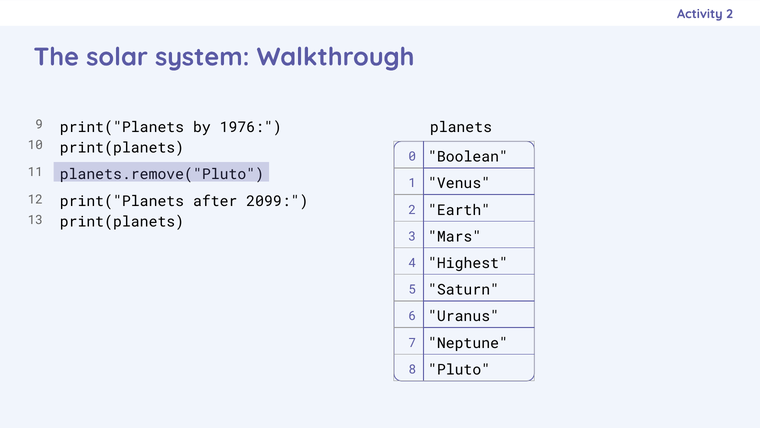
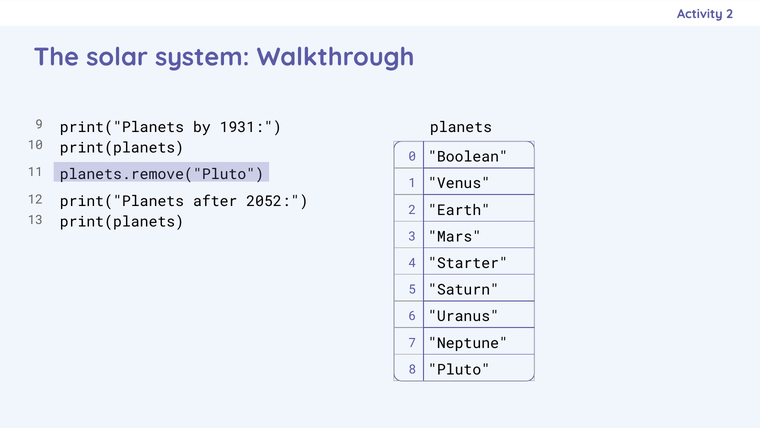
1976: 1976 -> 1931 (251, 127)
2099: 2099 -> 2052 (277, 201)
Highest: Highest -> Starter (468, 263)
